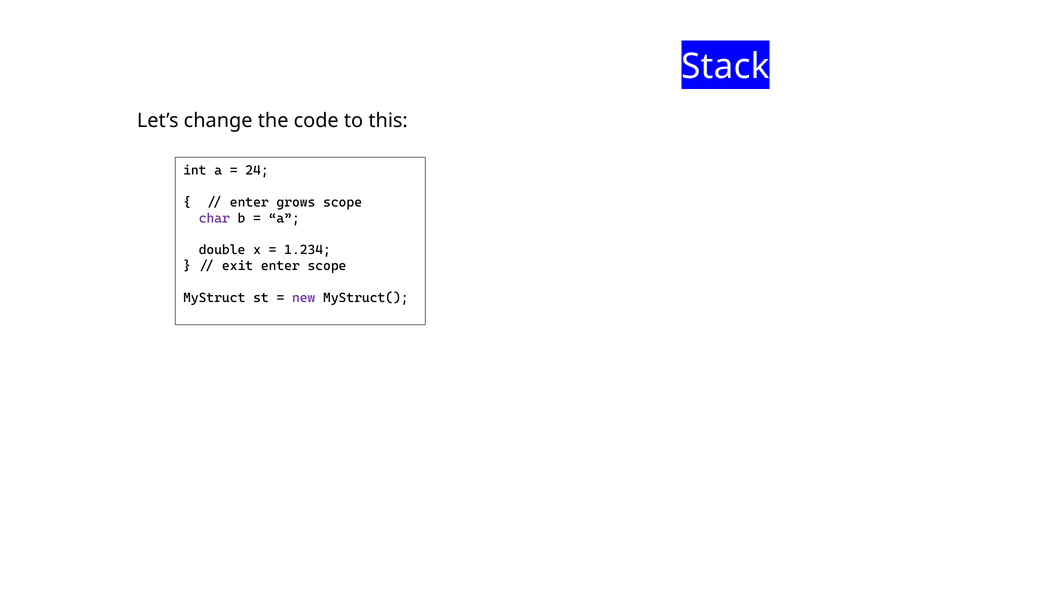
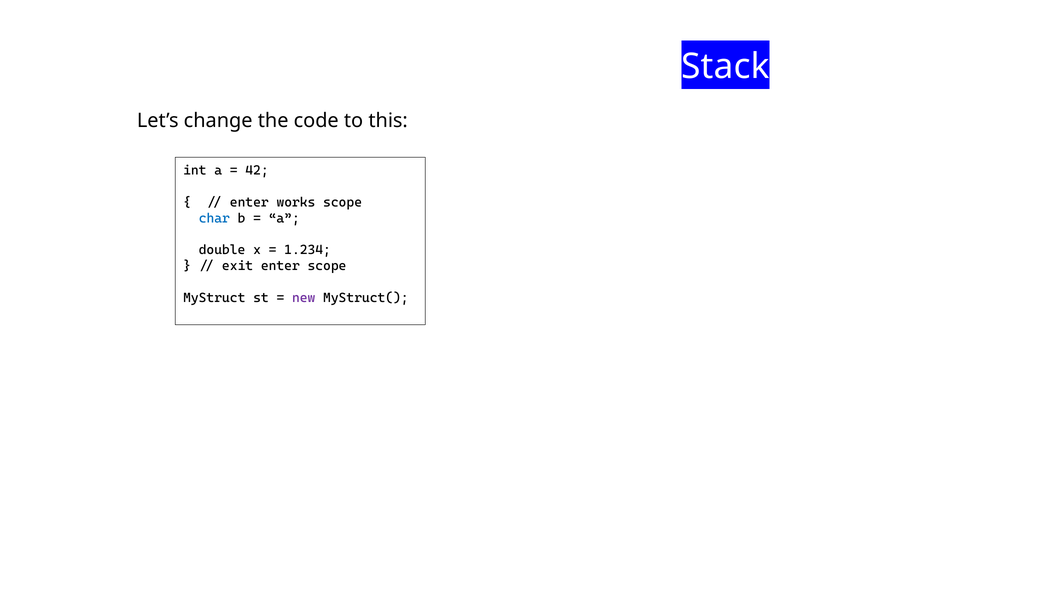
24: 24 -> 42 (257, 170)
grows: grows -> works (296, 202)
char colour: purple -> blue (214, 218)
